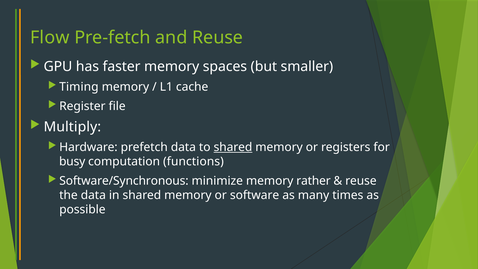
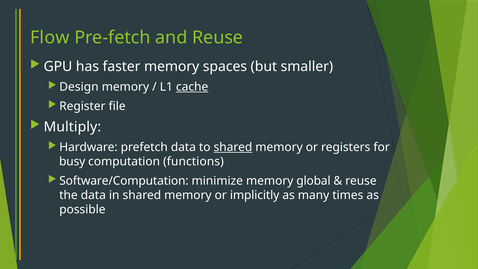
Timing: Timing -> Design (79, 87)
cache underline: none -> present (192, 87)
Software/Synchronous: Software/Synchronous -> Software/Computation (124, 181)
rather: rather -> global (313, 181)
software: software -> implicitly (255, 195)
